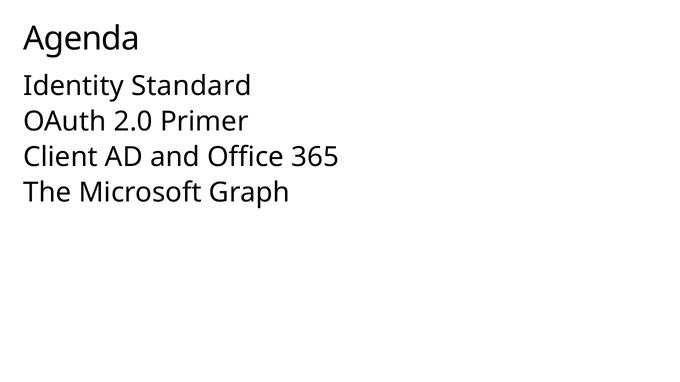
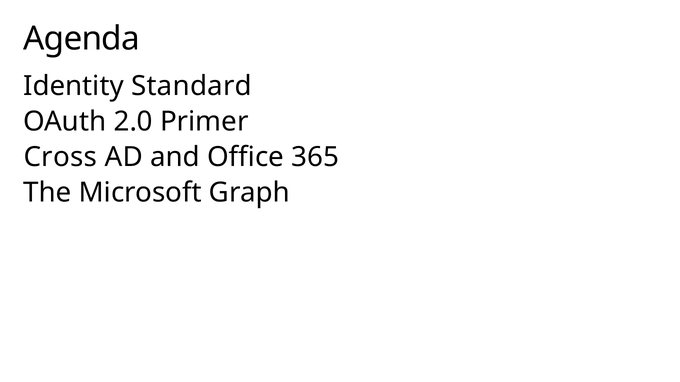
Client: Client -> Cross (60, 157)
